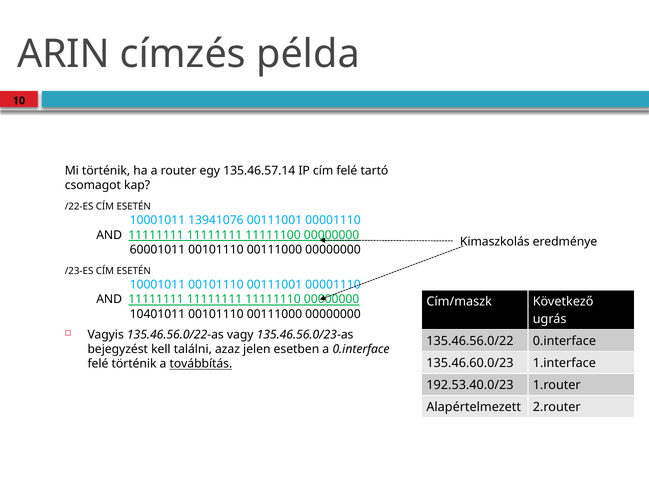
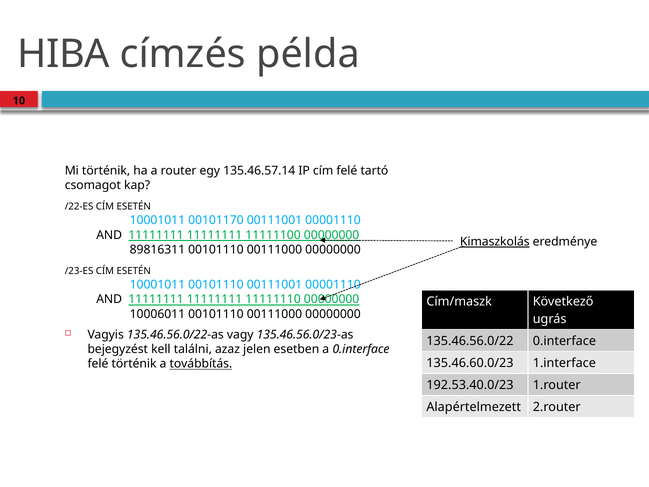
ARIN: ARIN -> HIBA (63, 54)
13941076: 13941076 -> 00101170 (216, 220)
Kimaszkolás underline: none -> present (495, 242)
60001011: 60001011 -> 89816311 (157, 249)
10401011: 10401011 -> 10006011 (157, 314)
